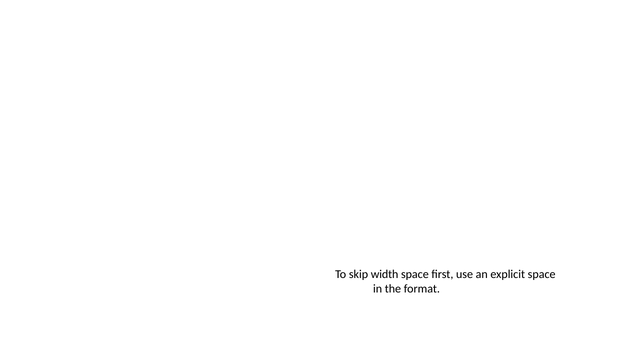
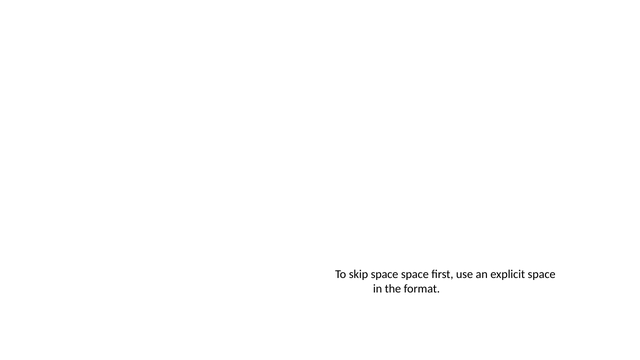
skip width: width -> space (385, 274)
